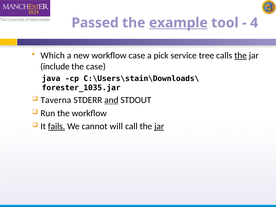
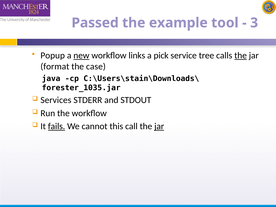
example underline: present -> none (178, 23)
4: 4 -> 3 (254, 23)
Which: Which -> Popup (53, 56)
new underline: none -> present (81, 56)
workflow case: case -> links (137, 56)
include: include -> format (55, 67)
Taverna: Taverna -> Services (56, 100)
and underline: present -> none (111, 100)
will: will -> this (116, 126)
